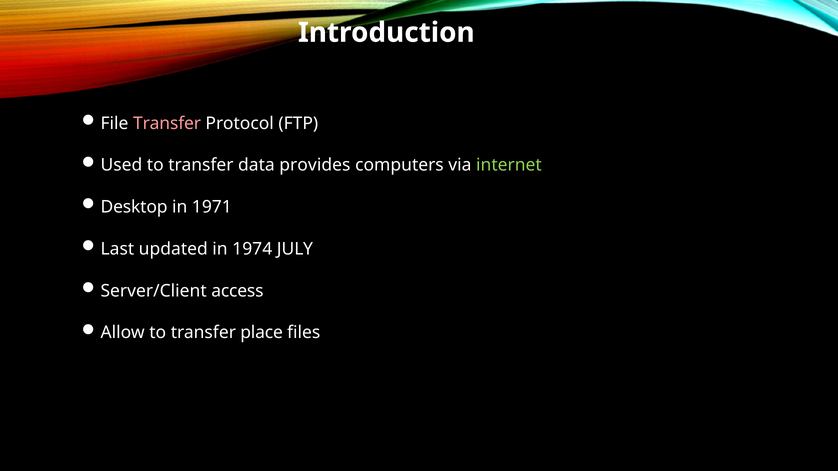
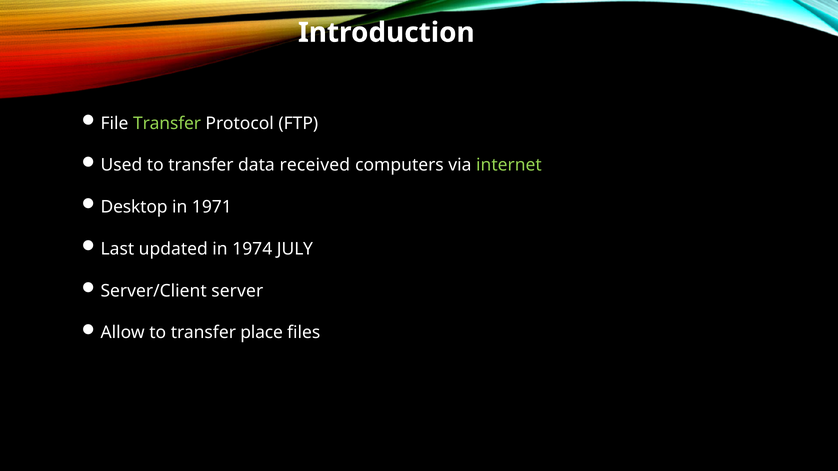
Transfer colour: pink -> light green (167, 123)
provides: provides -> received (315, 165)
access: access -> server (237, 291)
